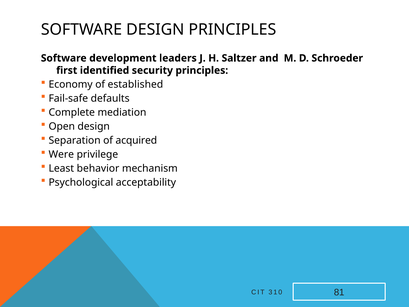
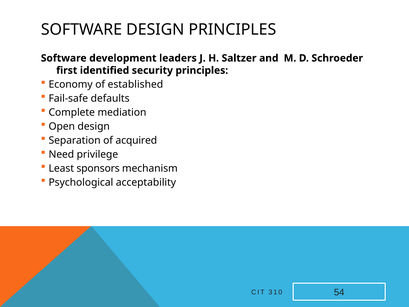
Were: Were -> Need (61, 154)
behavior: behavior -> sponsors (98, 168)
81: 81 -> 54 (339, 292)
